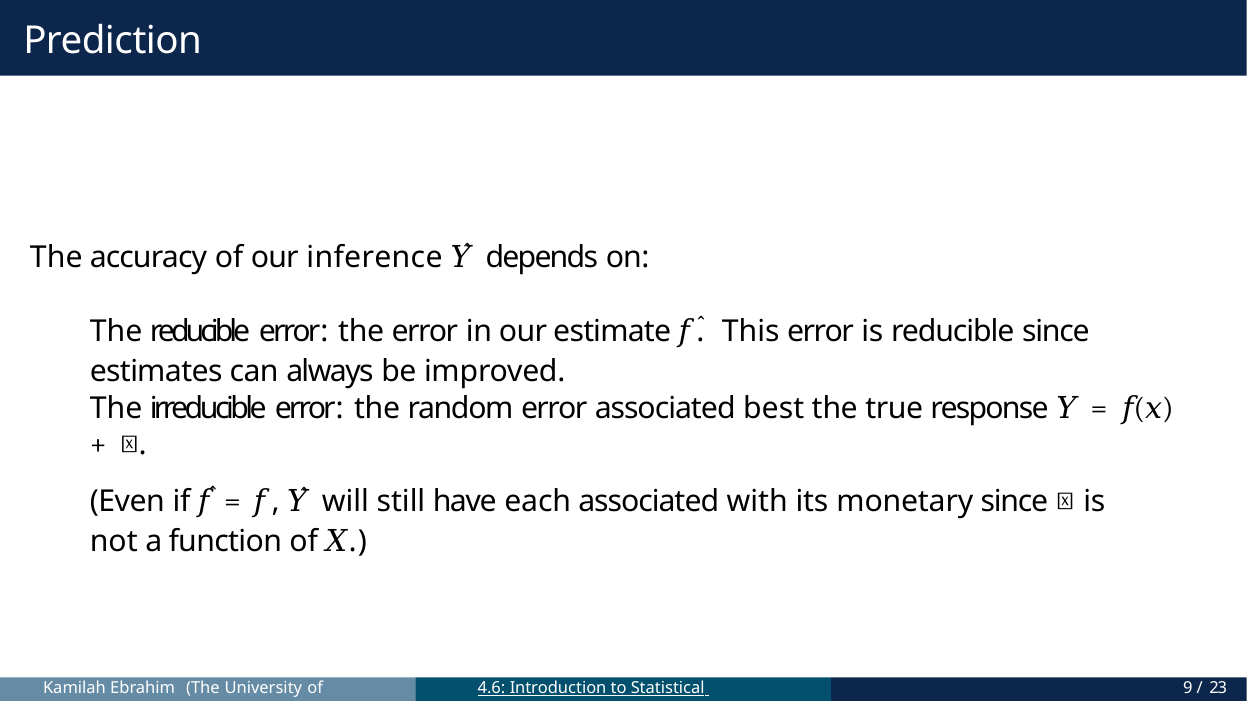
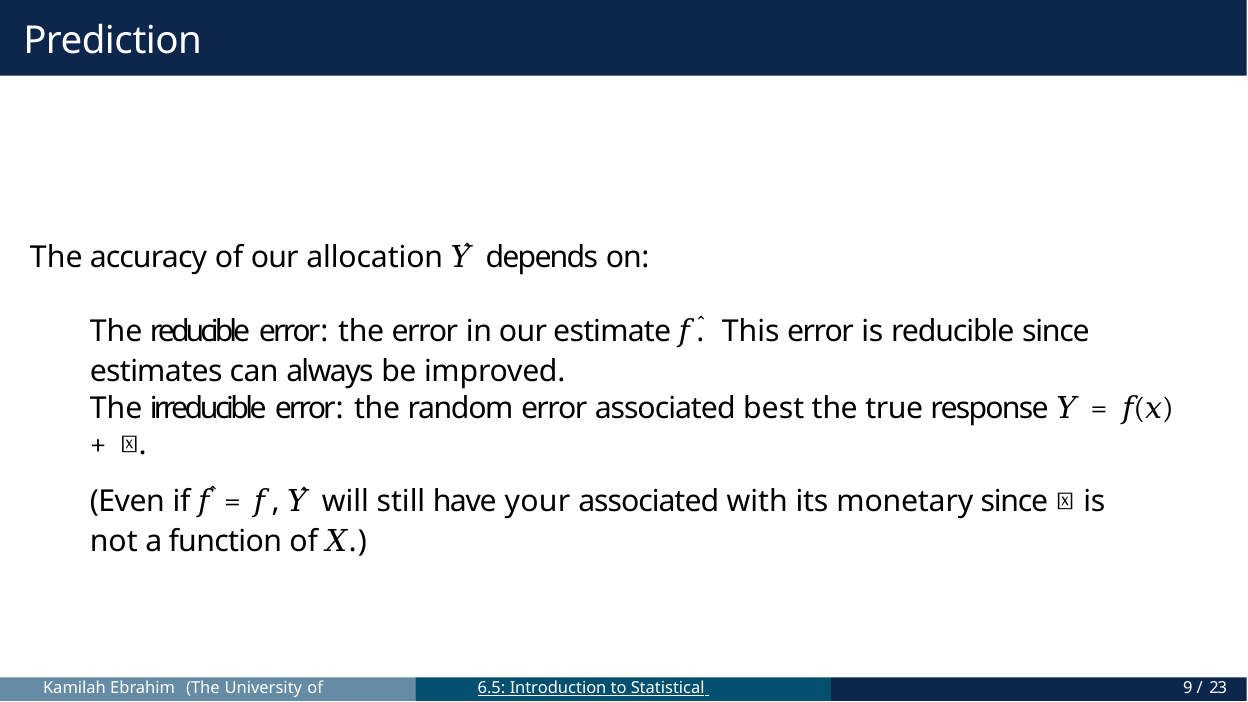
inference: inference -> allocation (375, 258)
each: each -> your (537, 501)
4.6: 4.6 -> 6.5 (492, 689)
